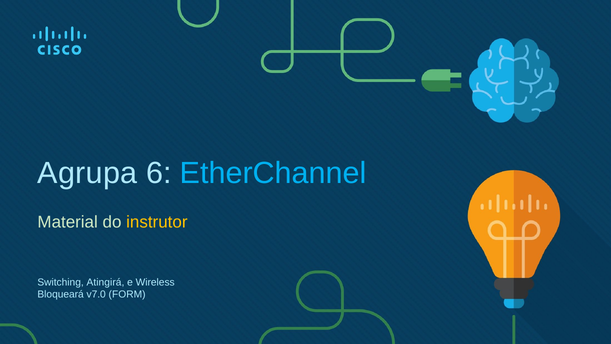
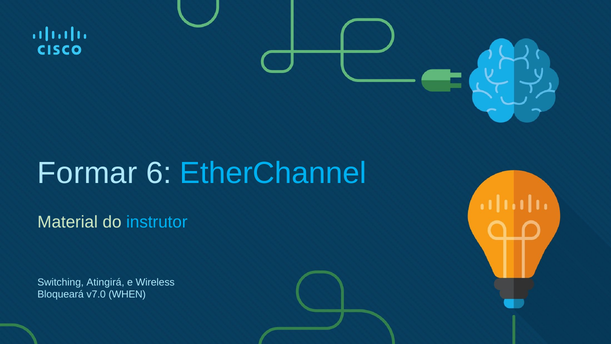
Agrupa: Agrupa -> Formar (87, 173)
instrutor colour: yellow -> light blue (157, 222)
FORM: FORM -> WHEN (127, 294)
